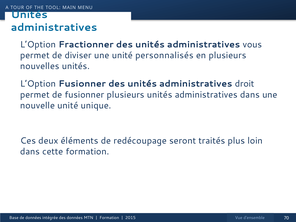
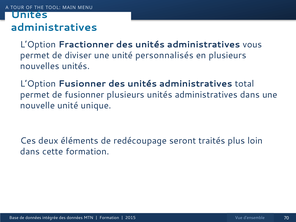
droit: droit -> total (245, 84)
